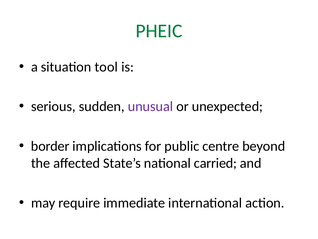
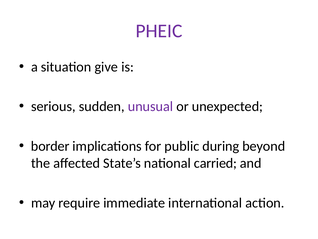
PHEIC colour: green -> purple (159, 31)
tool: tool -> give (106, 67)
centre: centre -> during (221, 146)
